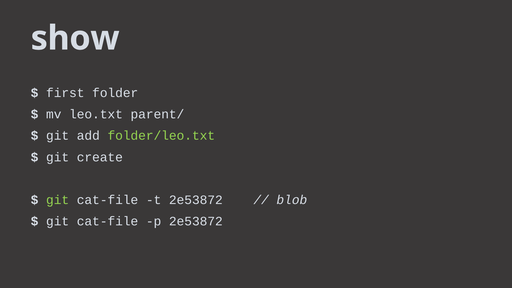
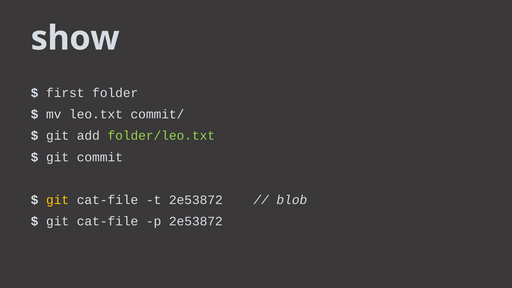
parent/: parent/ -> commit/ (157, 114)
create: create -> commit (100, 157)
git colour: light green -> yellow (58, 200)
